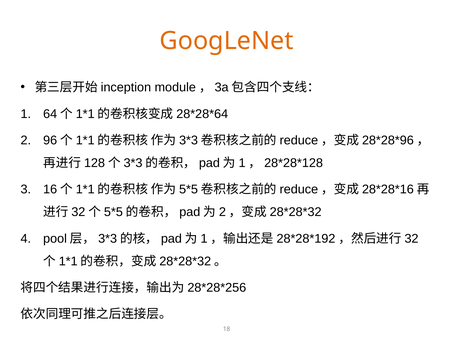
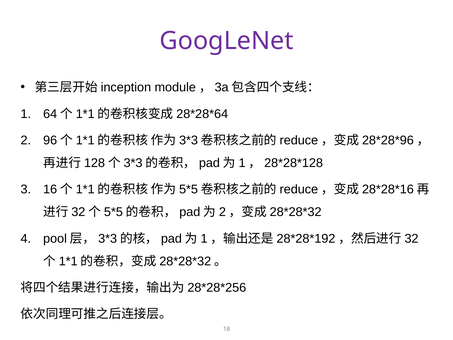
GoogLeNet colour: orange -> purple (226, 41)
